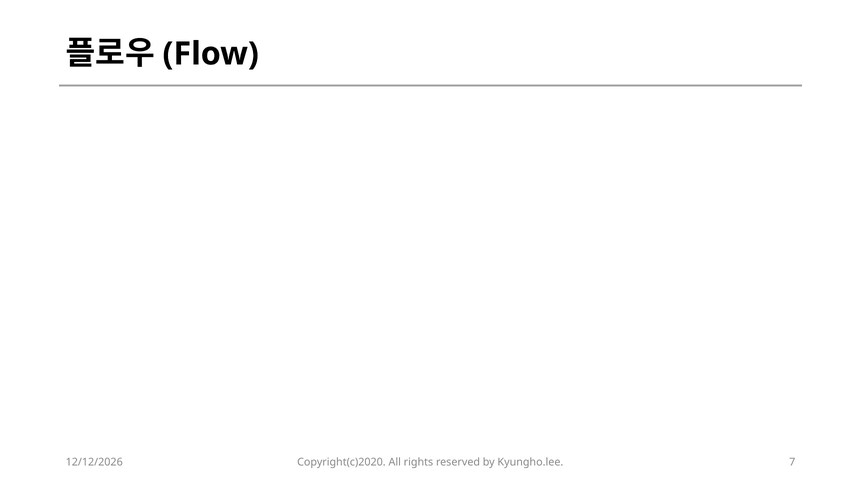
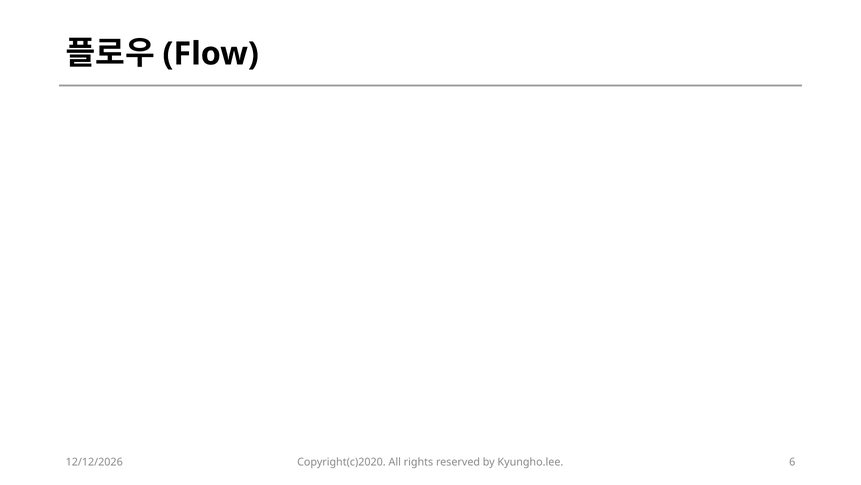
7: 7 -> 6 (792, 462)
